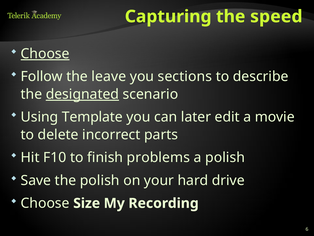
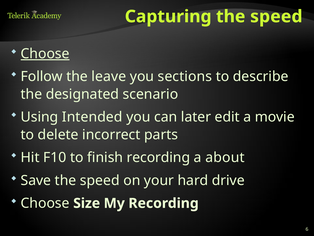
designated underline: present -> none (82, 94)
Template: Template -> Intended (92, 117)
finish problems: problems -> recording (158, 157)
a polish: polish -> about (225, 157)
Save the polish: polish -> speed (100, 180)
